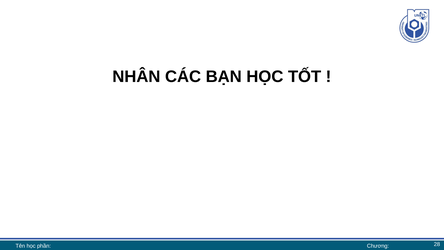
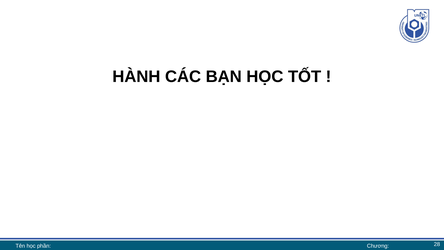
NHÂN: NHÂN -> HÀNH (136, 77)
